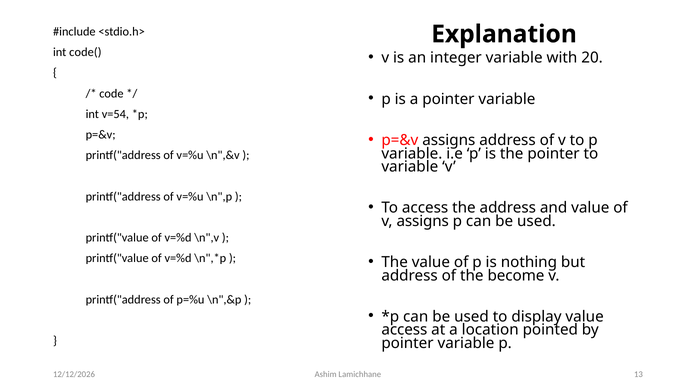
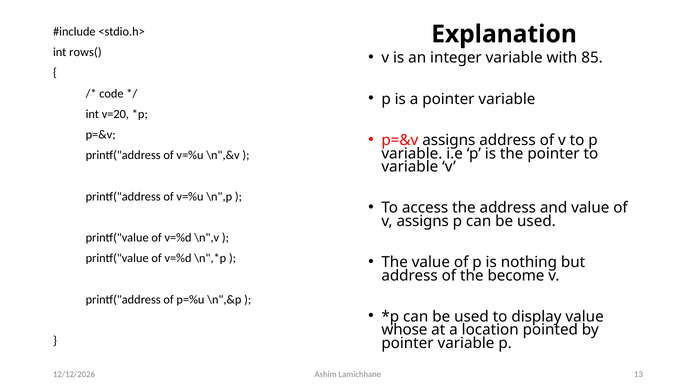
code(: code( -> rows( (85, 52)
20: 20 -> 85 (592, 58)
v=54: v=54 -> v=20 (115, 114)
access: access -> whose (404, 329)
